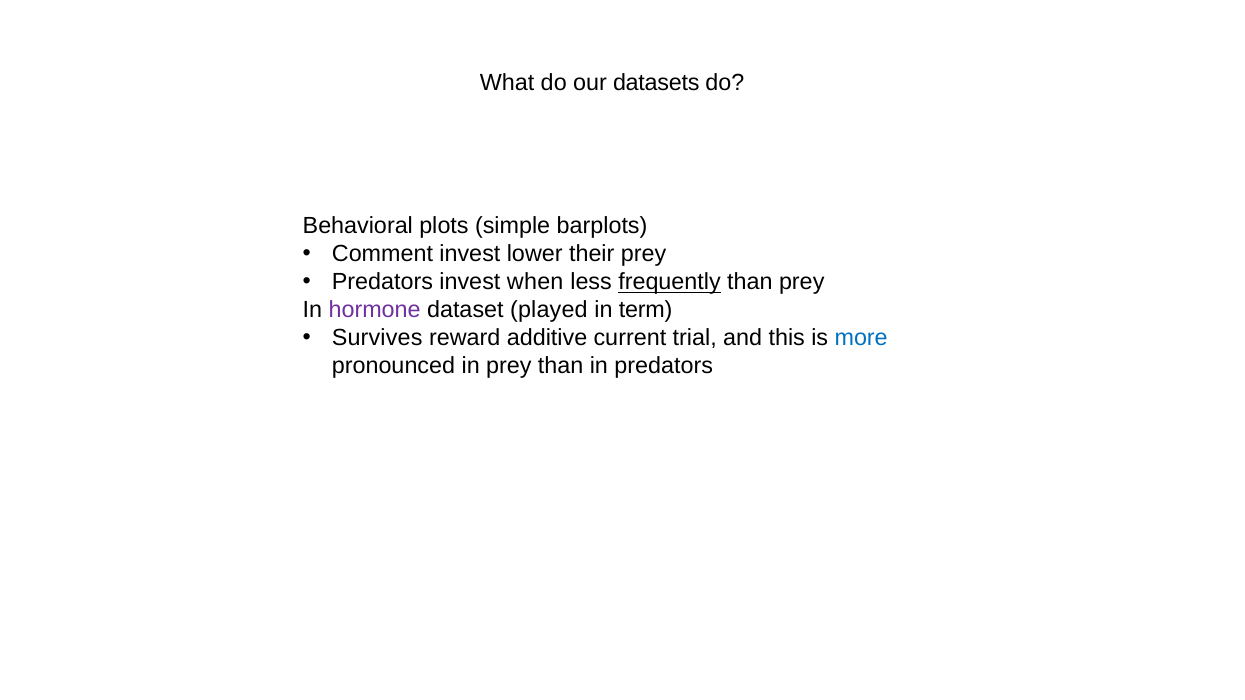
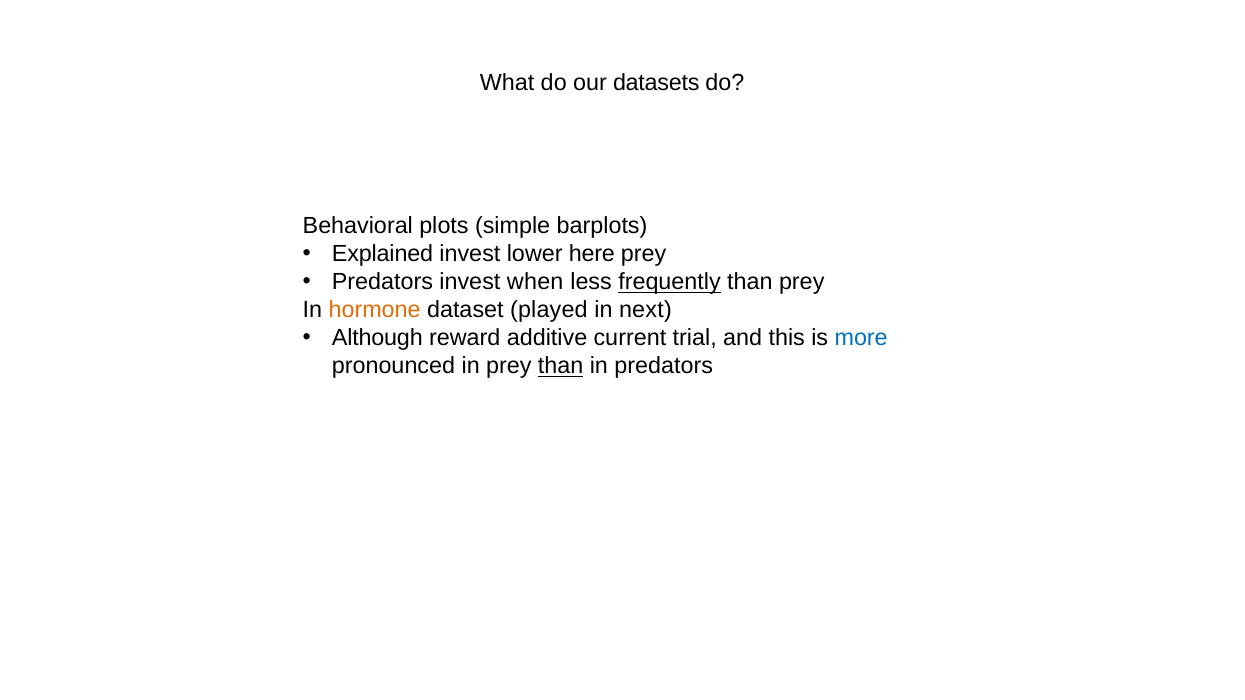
Comment: Comment -> Explained (383, 254)
their: their -> here (592, 254)
hormone colour: purple -> orange (375, 310)
term: term -> next (645, 310)
Survives: Survives -> Although (377, 338)
than underline: none -> present (561, 366)
